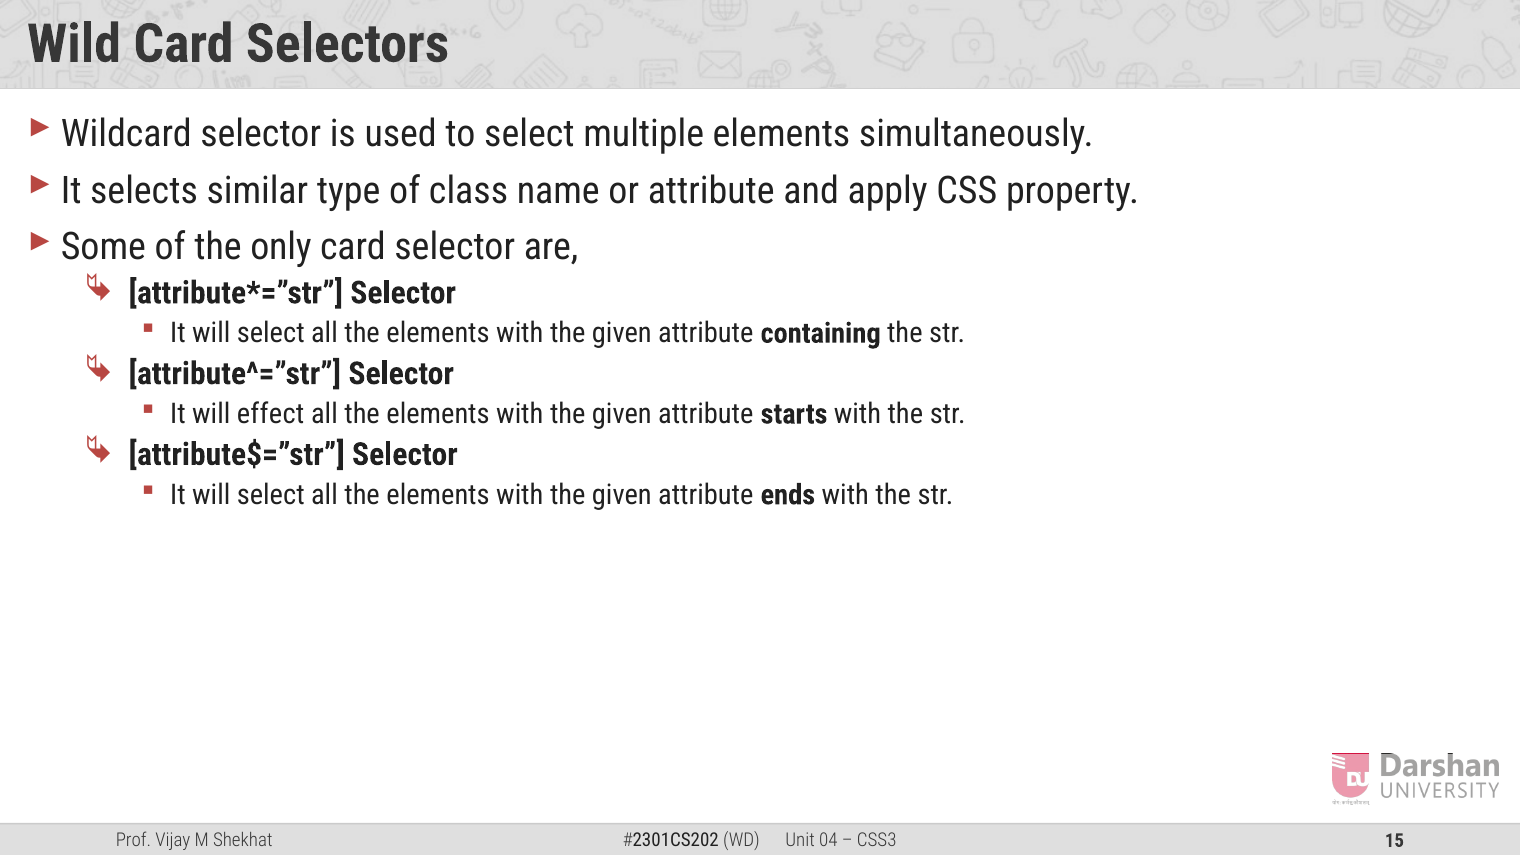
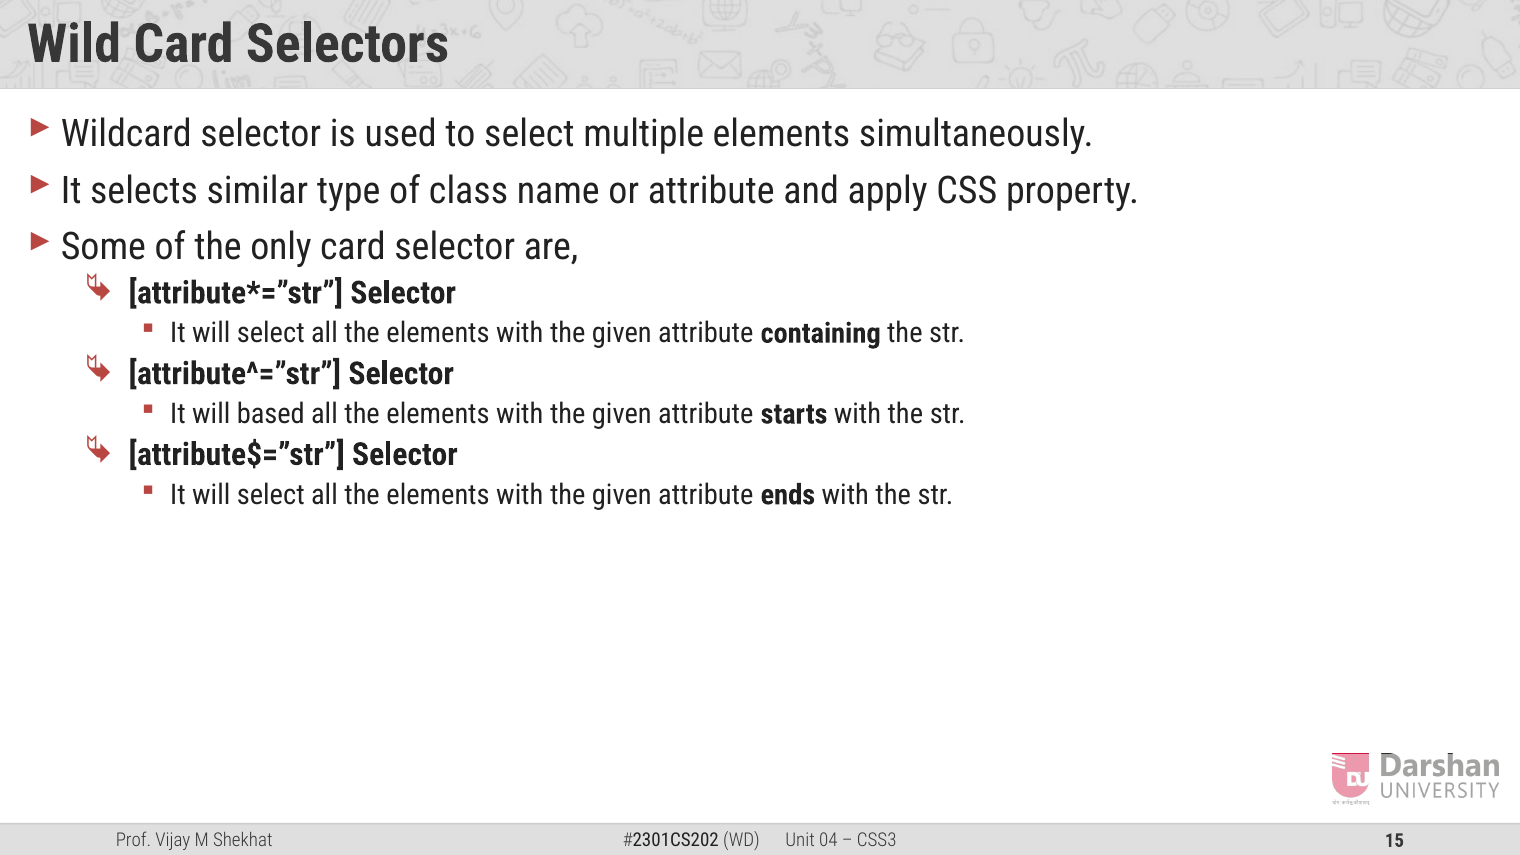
effect: effect -> based (271, 414)
